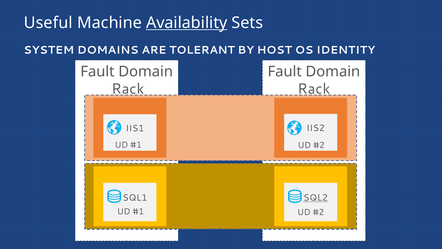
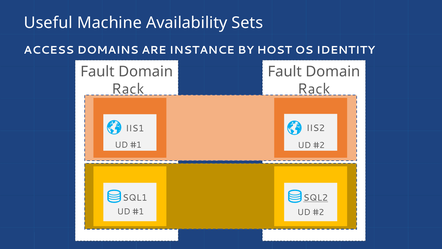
Availability underline: present -> none (187, 23)
SYSTEM: SYSTEM -> ACCESS (49, 50)
TOLERANT: TOLERANT -> INSTANCE (202, 50)
